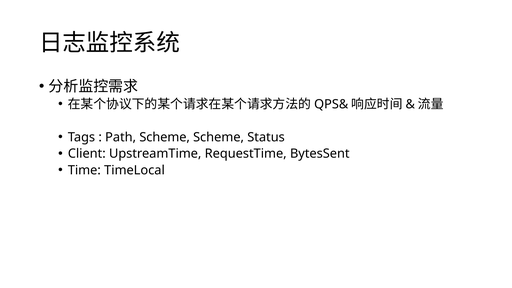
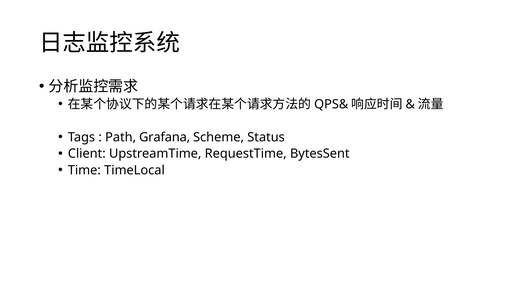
Path Scheme: Scheme -> Grafana (165, 137)
